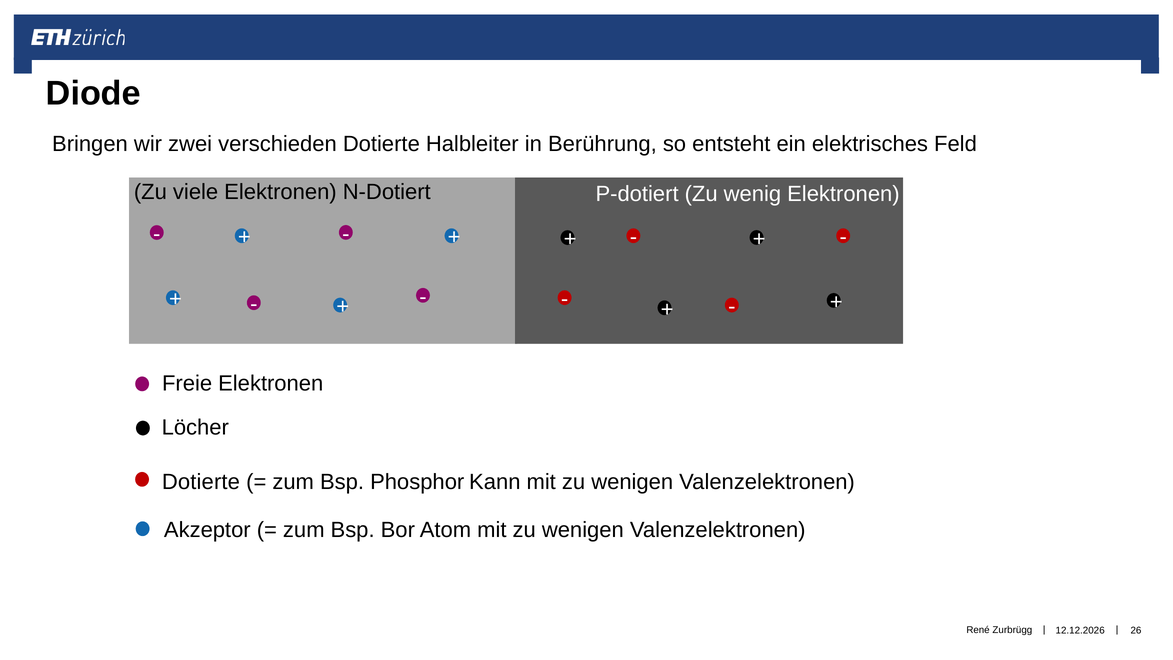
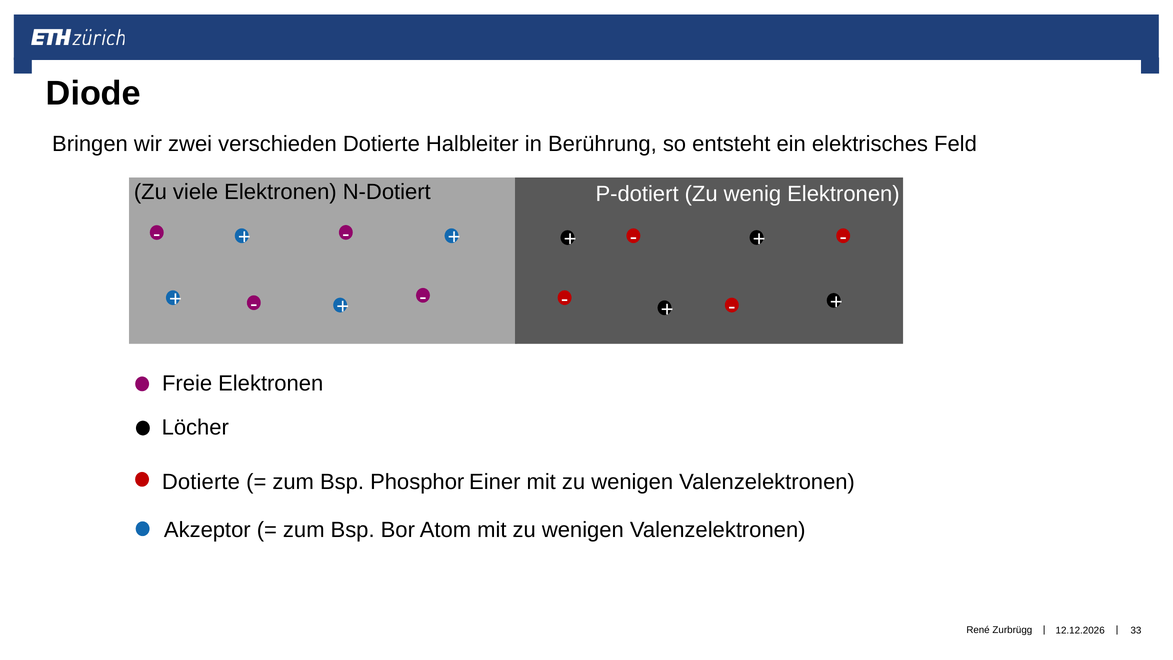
Kann: Kann -> Einer (495, 482)
26: 26 -> 33 (1136, 630)
